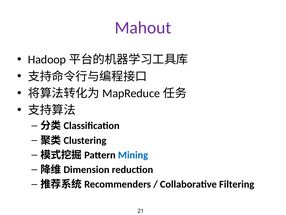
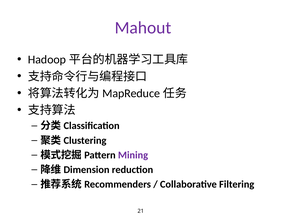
Mining colour: blue -> purple (133, 155)
